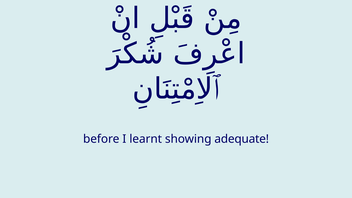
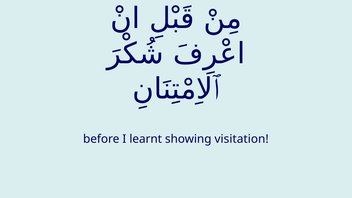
adequate: adequate -> visitation (242, 139)
